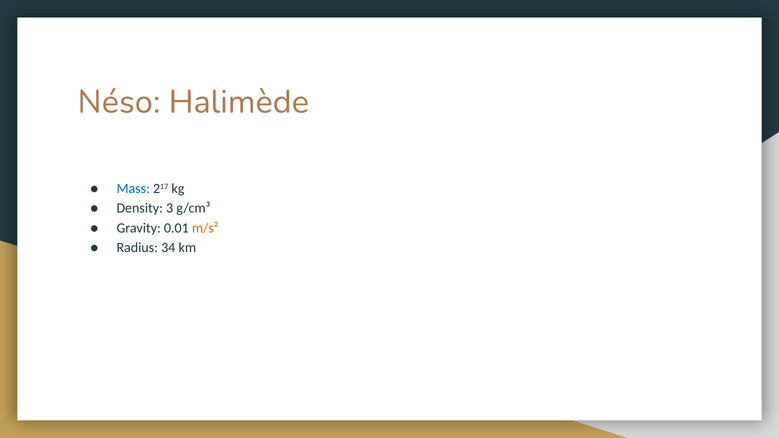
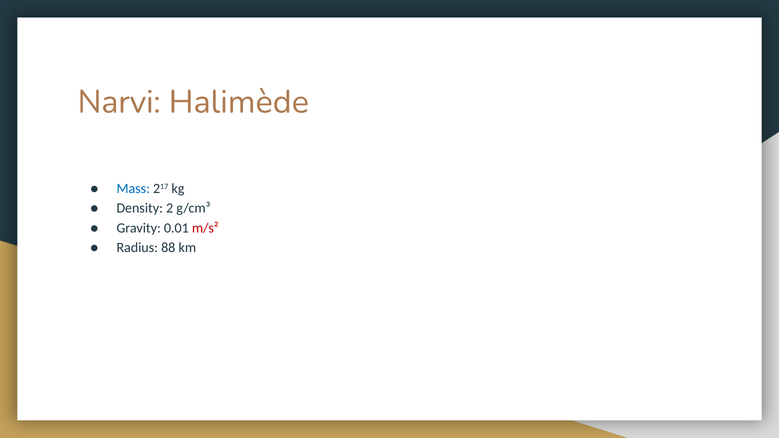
Néso: Néso -> Narvi (119, 102)
3: 3 -> 2 (170, 208)
m/s² colour: orange -> red (205, 228)
34: 34 -> 88 (168, 248)
